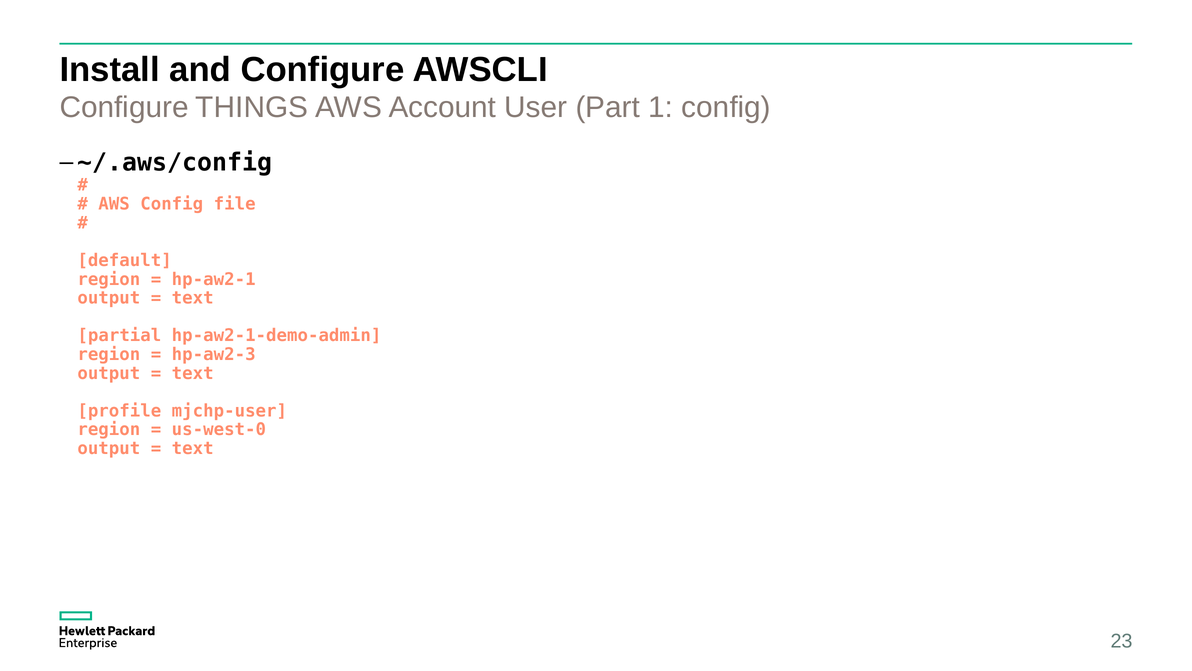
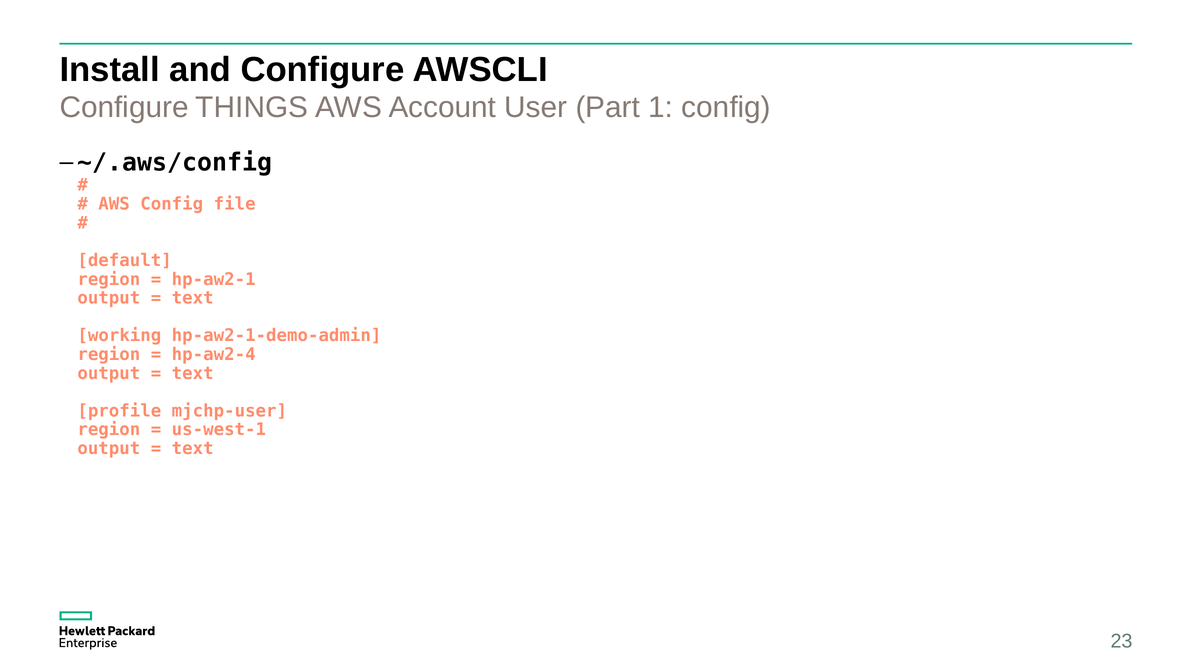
partial: partial -> working (119, 335)
hp-aw2-3: hp-aw2-3 -> hp-aw2-4 (214, 354)
us-west-0: us-west-0 -> us-west-1 (219, 429)
